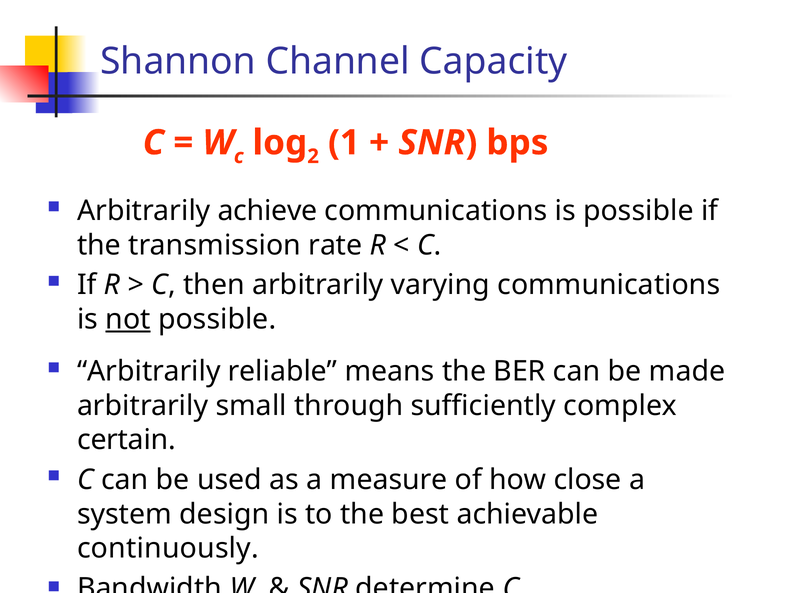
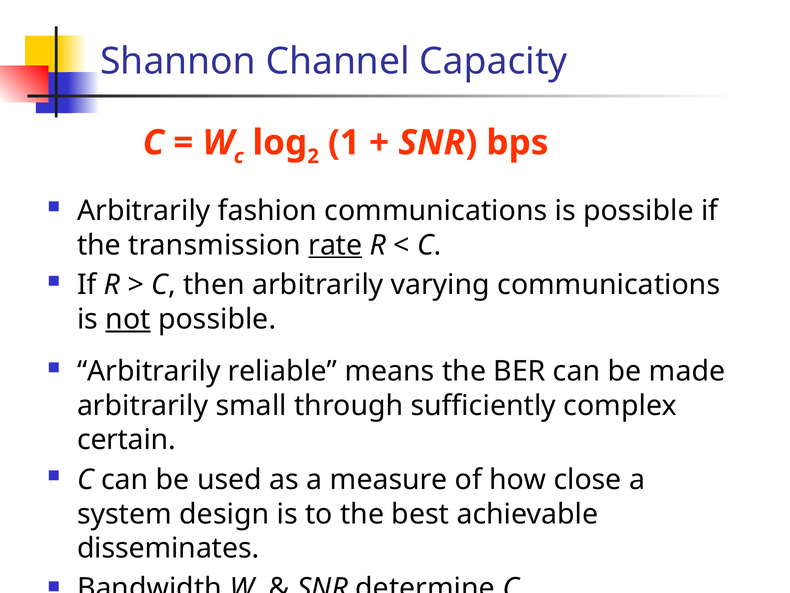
achieve: achieve -> fashion (267, 211)
rate underline: none -> present (335, 245)
continuously: continuously -> disseminates (168, 548)
